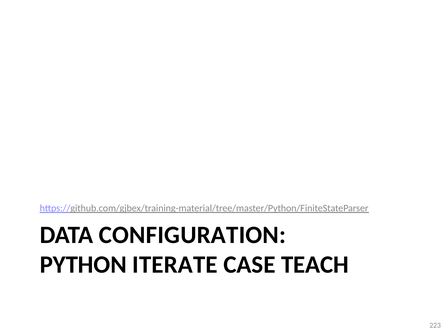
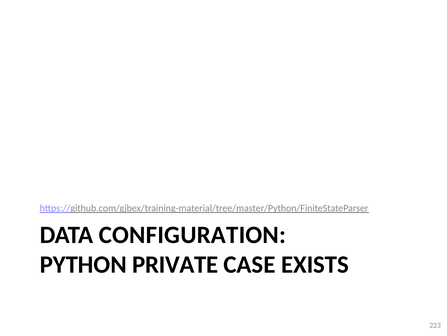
ITERATE: ITERATE -> PRIVATE (175, 264)
TEACH: TEACH -> EXISTS (315, 264)
